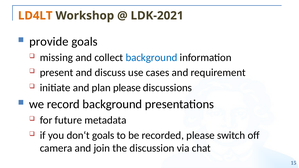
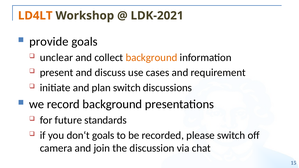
missing: missing -> unclear (56, 58)
background colour: blue -> orange (151, 58)
plan please: please -> switch (127, 88)
metadata: metadata -> standards (106, 120)
